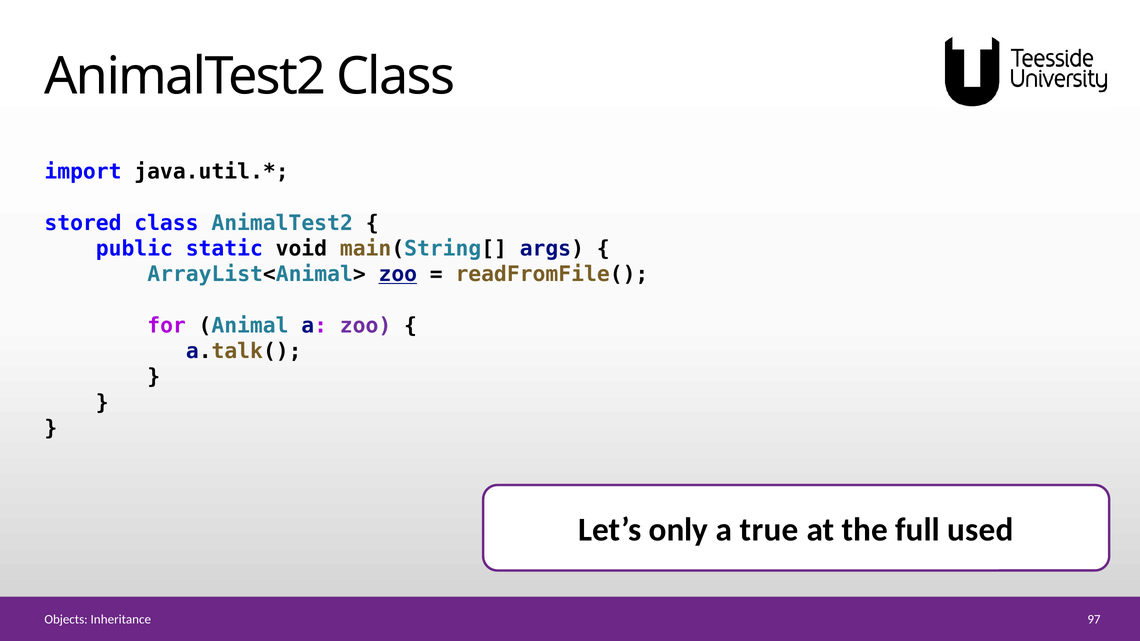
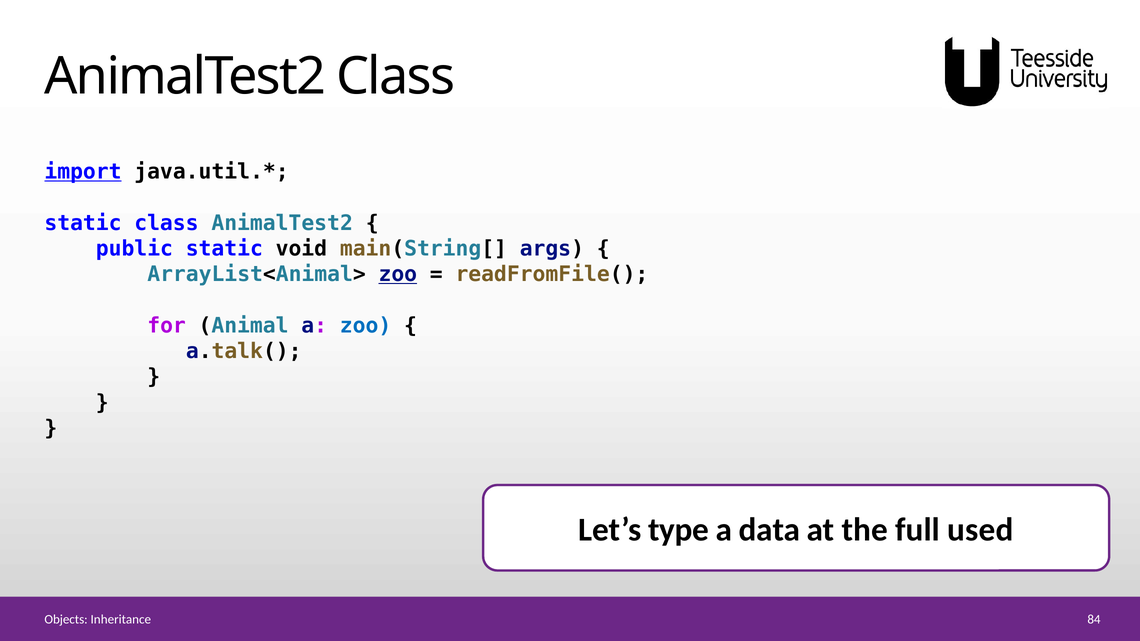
import underline: none -> present (83, 172)
stored: stored -> static (83, 223)
zoo colour: purple -> blue (366, 326)
only: only -> type (679, 530)
true: true -> data (770, 530)
97: 97 -> 84 (1094, 619)
